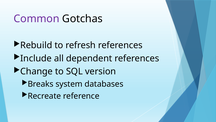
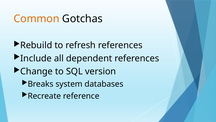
Common colour: purple -> orange (37, 19)
